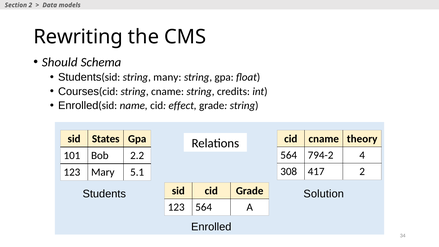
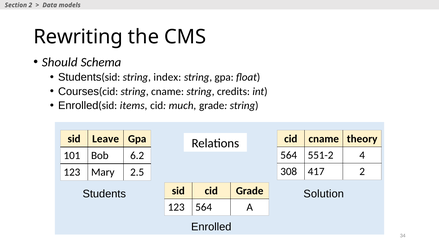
many: many -> index (167, 77)
name: name -> items (134, 105)
effect: effect -> much (183, 105)
States: States -> Leave (106, 139)
794-2: 794-2 -> 551-2 (321, 155)
2.2: 2.2 -> 6.2 (137, 155)
5.1: 5.1 -> 2.5 (137, 172)
